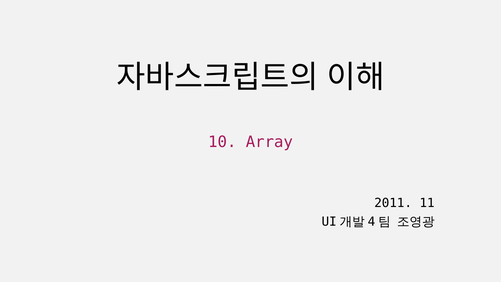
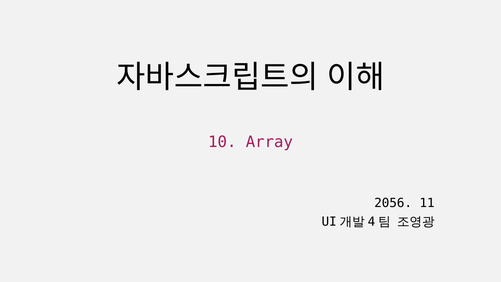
2011: 2011 -> 2056 (393, 203)
